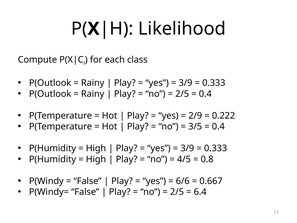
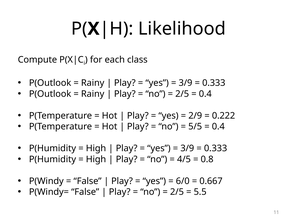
3/5: 3/5 -> 5/5 (195, 126)
6/6: 6/6 -> 6/0 (183, 181)
6.4: 6.4 -> 5.5 (200, 192)
